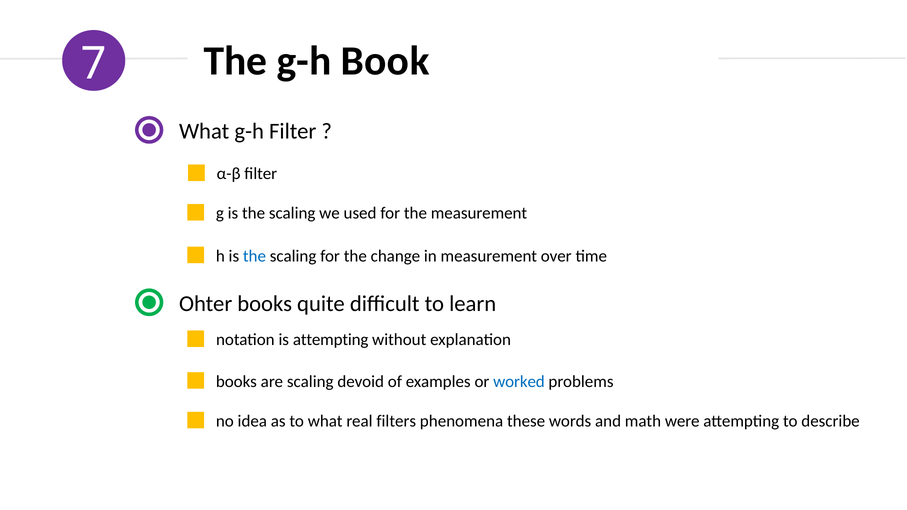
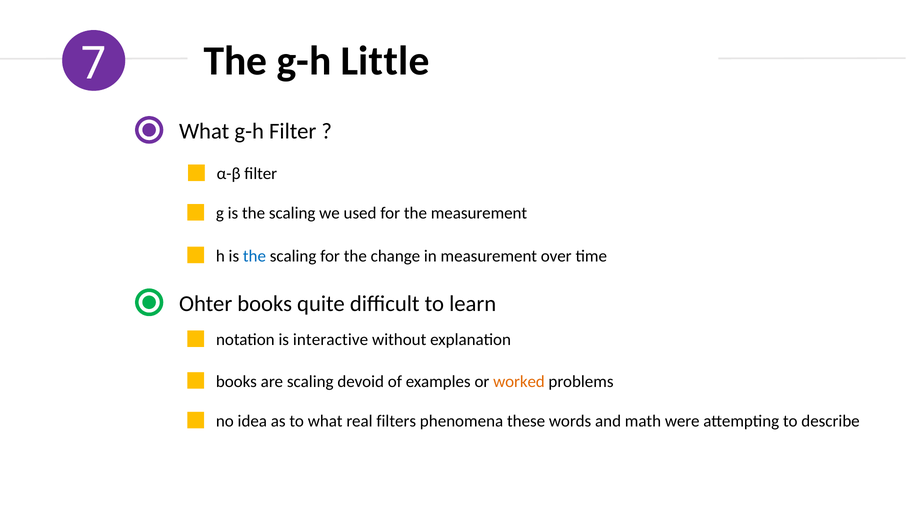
Book: Book -> Little (385, 61)
is attempting: attempting -> interactive (331, 340)
worked colour: blue -> orange (519, 382)
